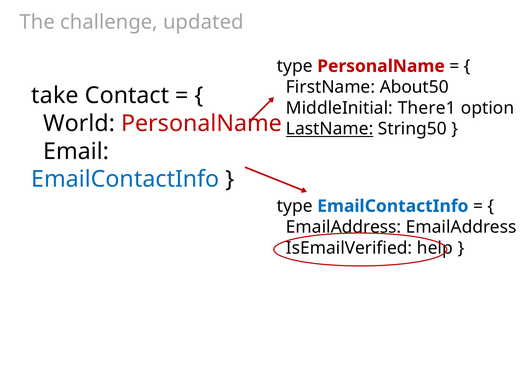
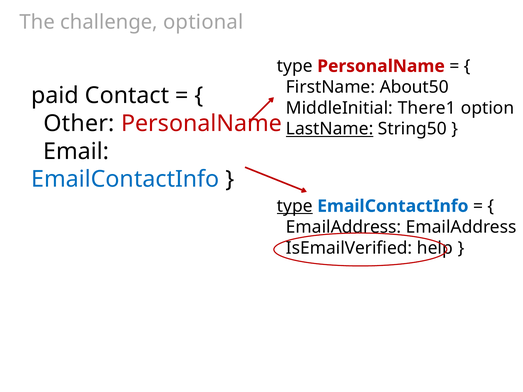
updated: updated -> optional (203, 22)
take: take -> paid (55, 96)
World: World -> Other (79, 124)
type underline: none -> present (295, 206)
